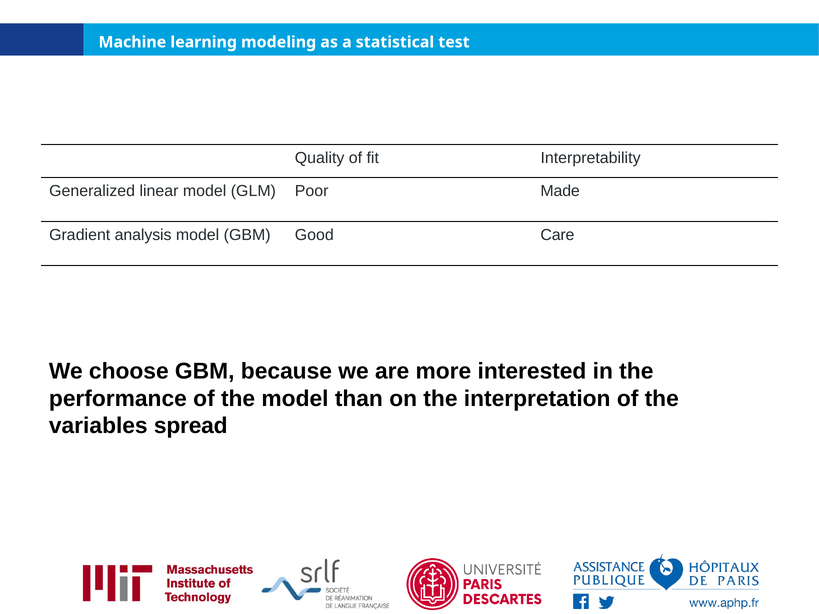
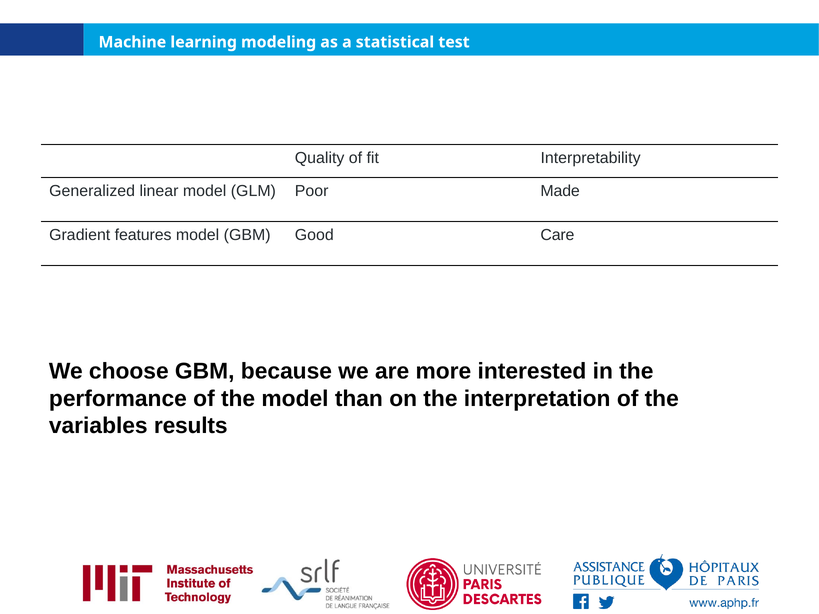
analysis: analysis -> features (143, 235)
spread: spread -> results (191, 426)
